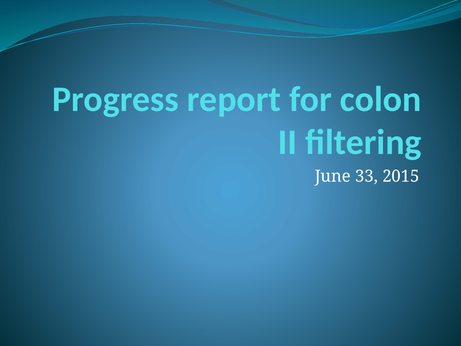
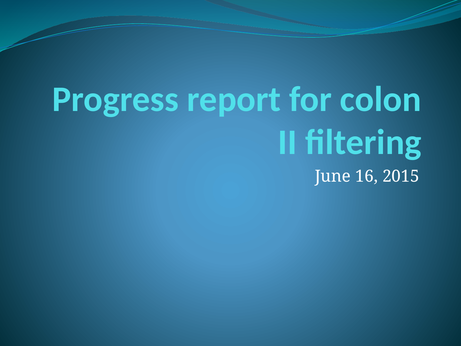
33: 33 -> 16 (367, 176)
